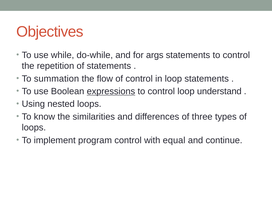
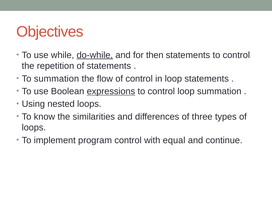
do-while underline: none -> present (95, 55)
args: args -> then (155, 55)
loop understand: understand -> summation (219, 91)
